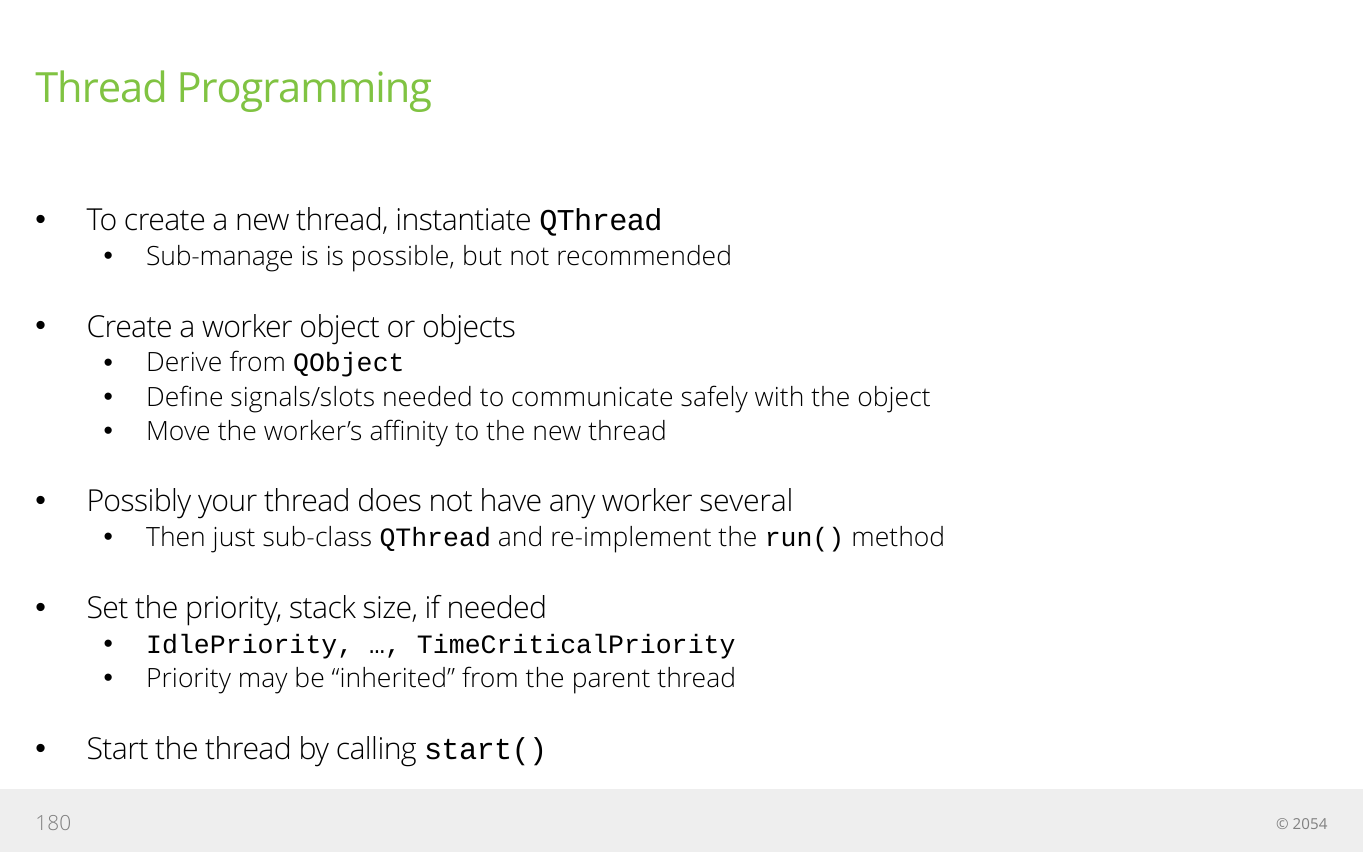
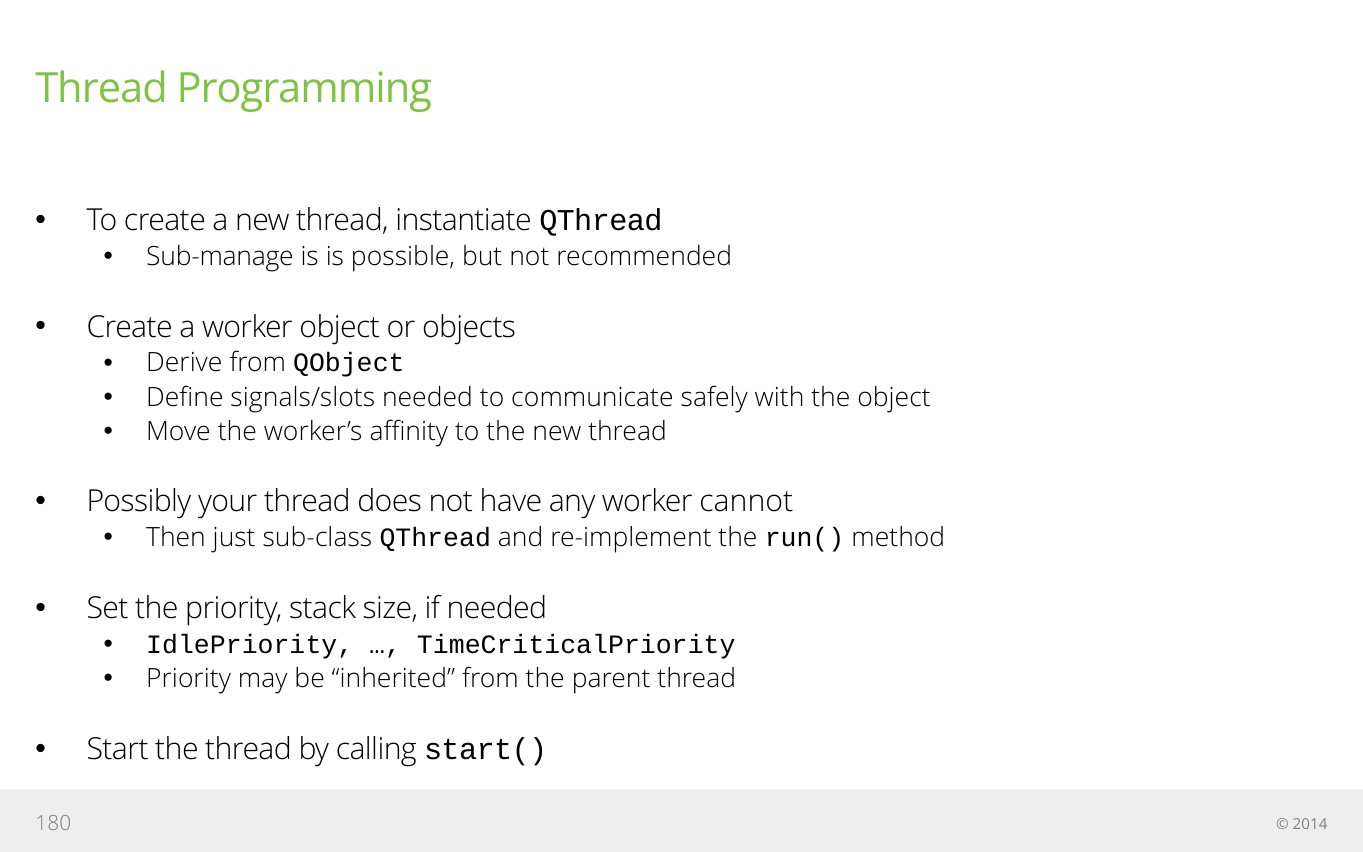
several: several -> cannot (746, 502)
2054: 2054 -> 2014 (1310, 825)
